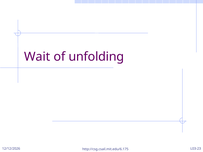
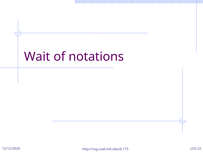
unfolding: unfolding -> notations (96, 57)
